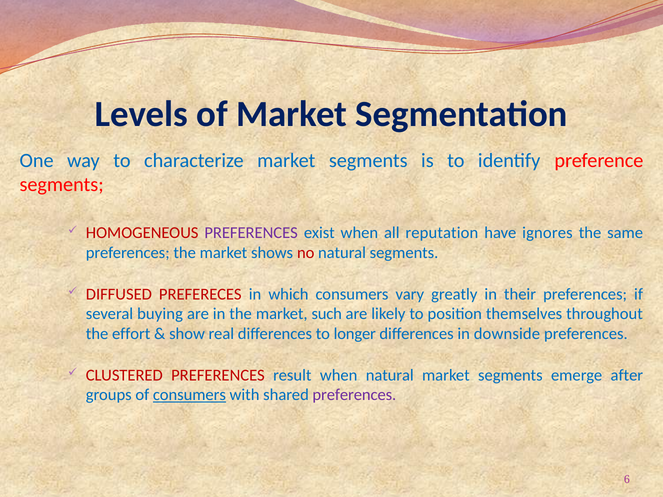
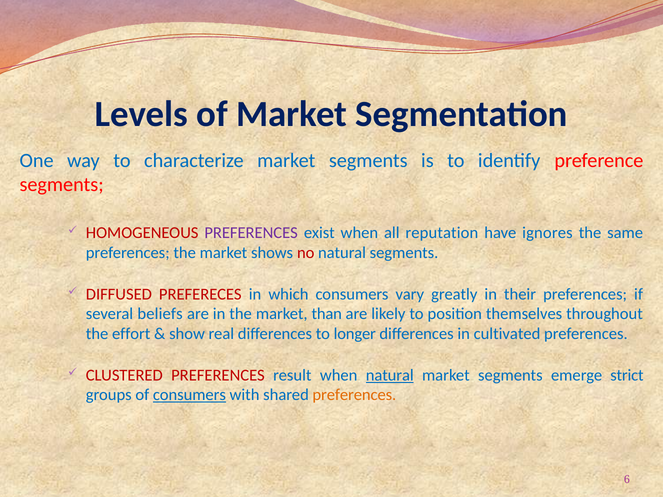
buying: buying -> beliefs (160, 314)
such: such -> than (327, 314)
downside: downside -> cultivated (507, 334)
natural underline: none -> present (390, 375)
after: after -> strict (627, 375)
preferences colour: purple -> orange (354, 395)
